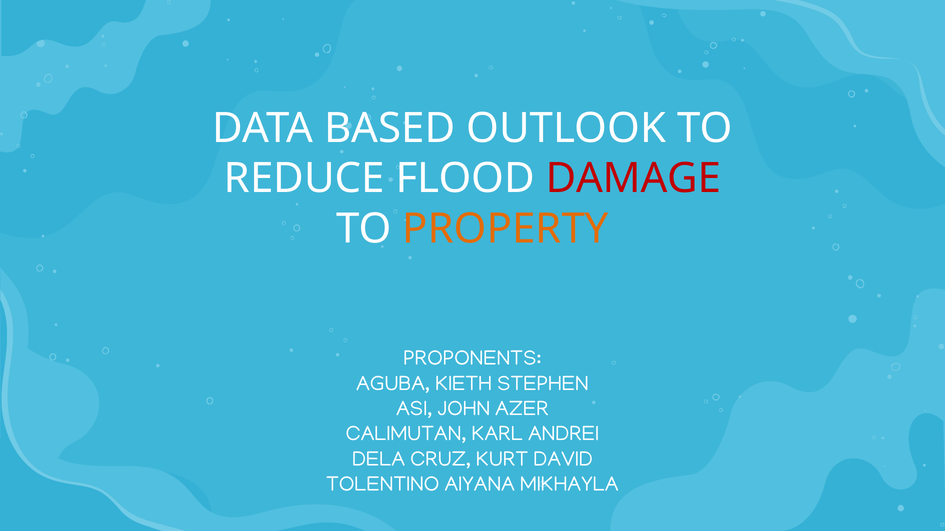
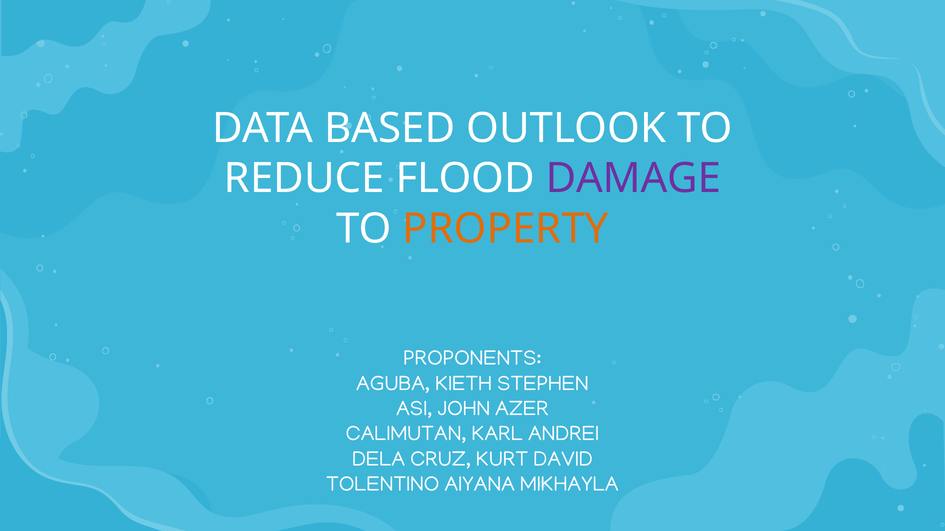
DAMAGE colour: red -> purple (633, 179)
